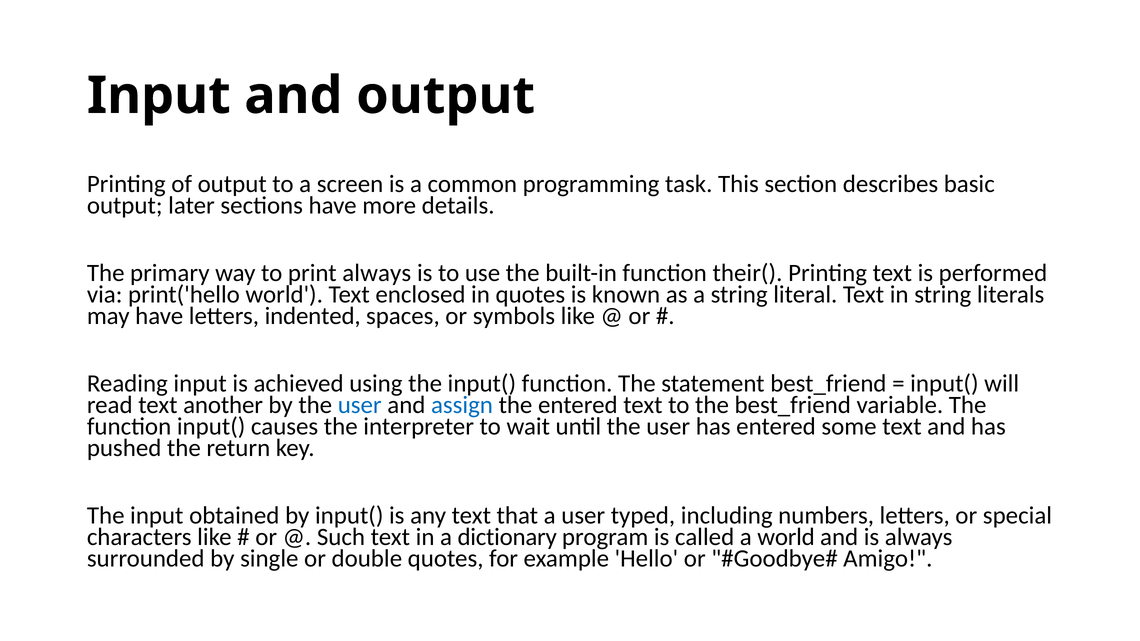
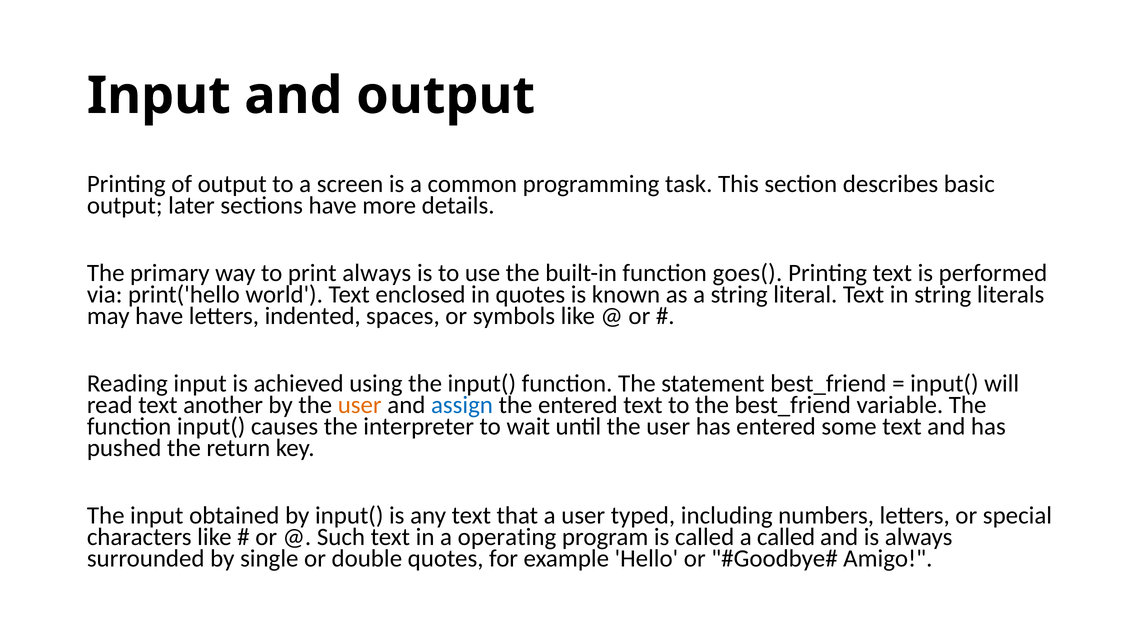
their(: their( -> goes( (747, 273)
user colour: blue -> orange (360, 405)
dictionary: dictionary -> operating (507, 537)
a world: world -> called (786, 537)
